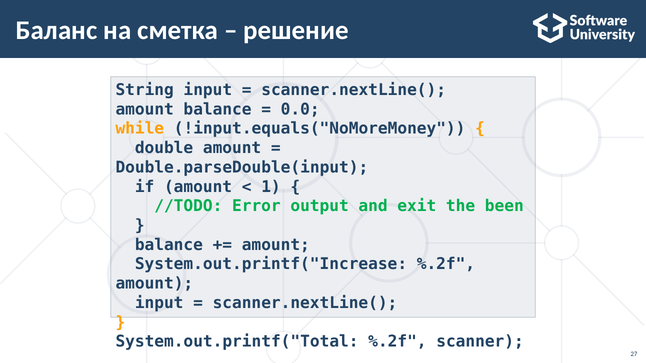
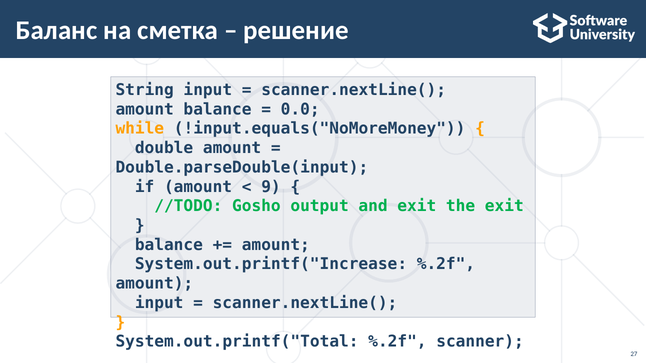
1: 1 -> 9 (271, 187)
Error: Error -> Gosho (256, 206)
the been: been -> exit (504, 206)
